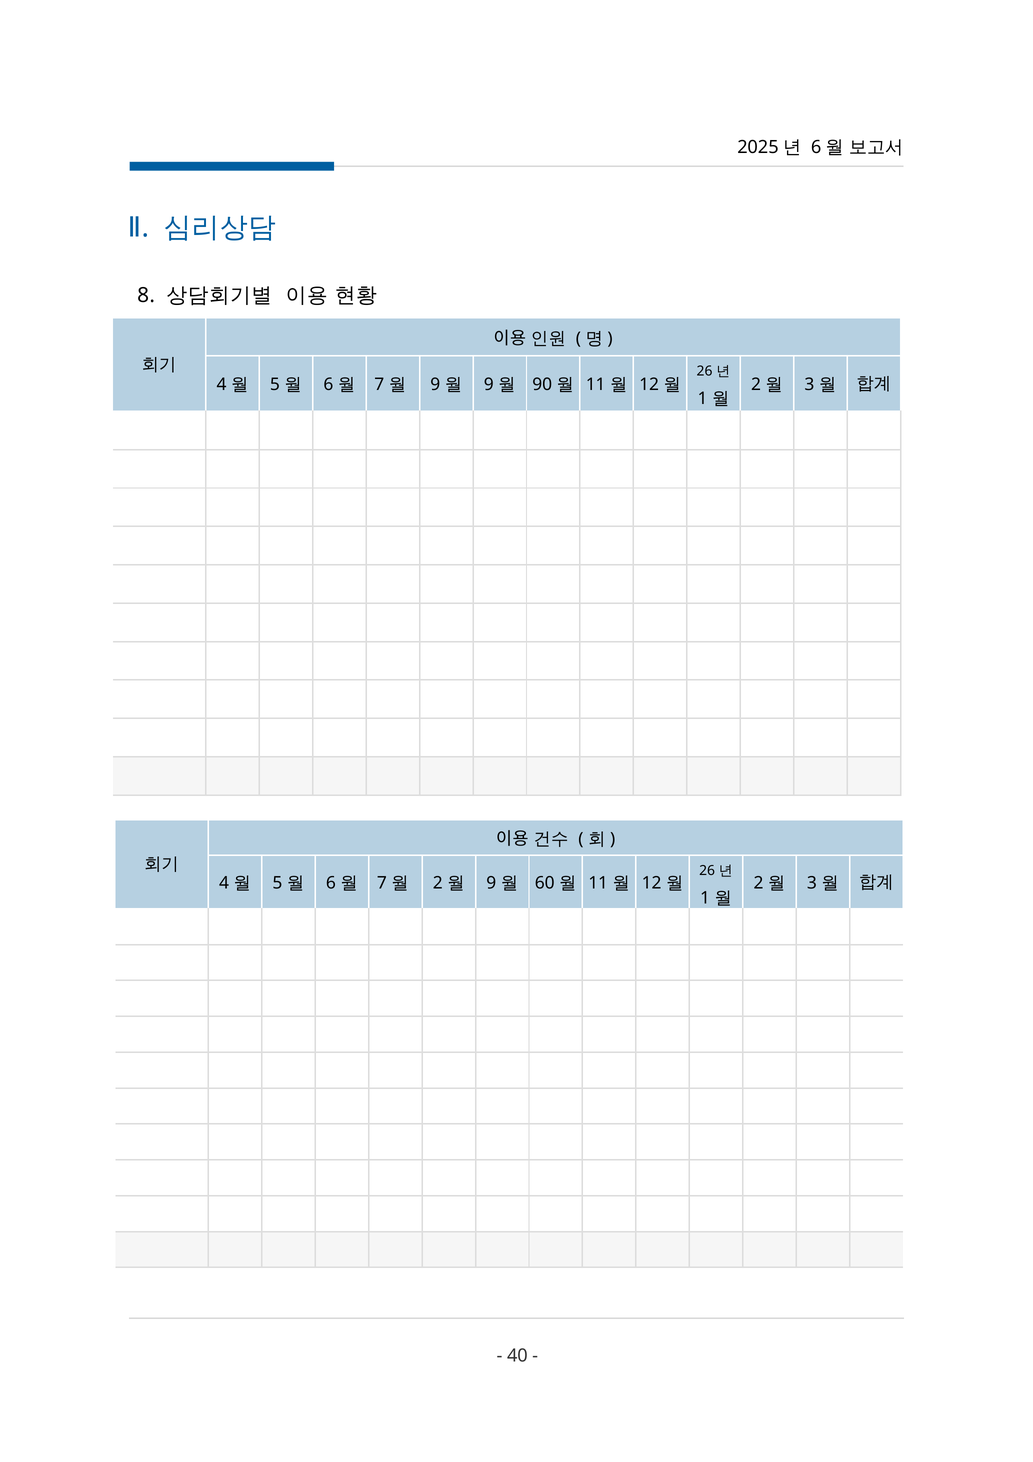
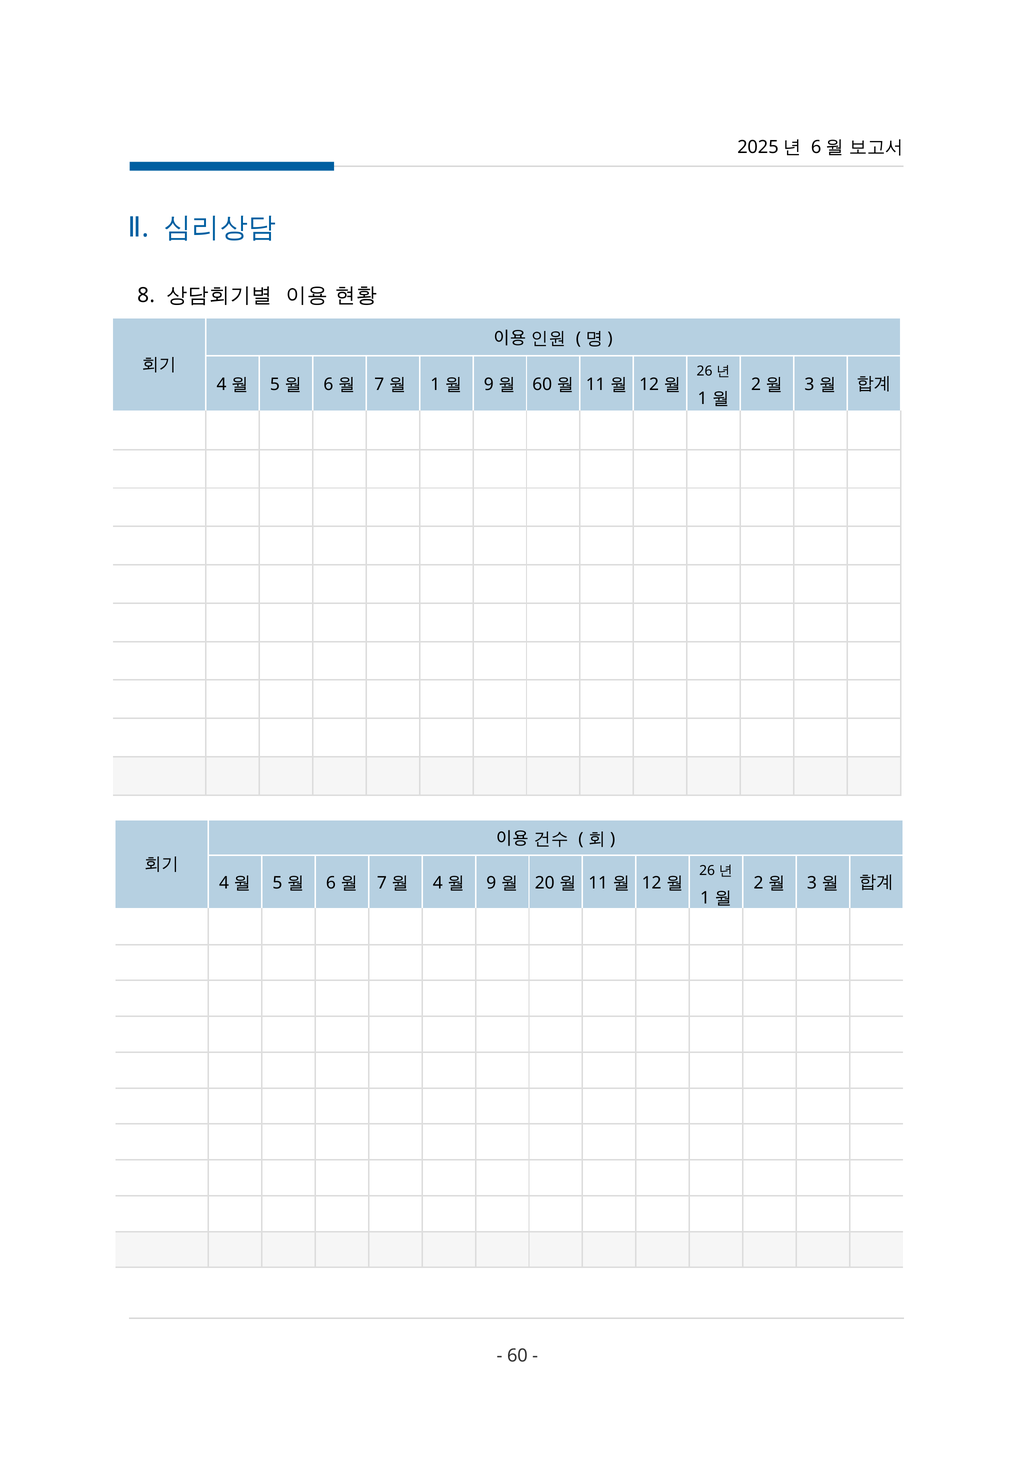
9: 9 -> 1 (435, 384)
90: 90 -> 60 (542, 384)
2: 2 -> 4 (438, 883)
60: 60 -> 20 (545, 883)
40: 40 -> 60 (517, 1355)
